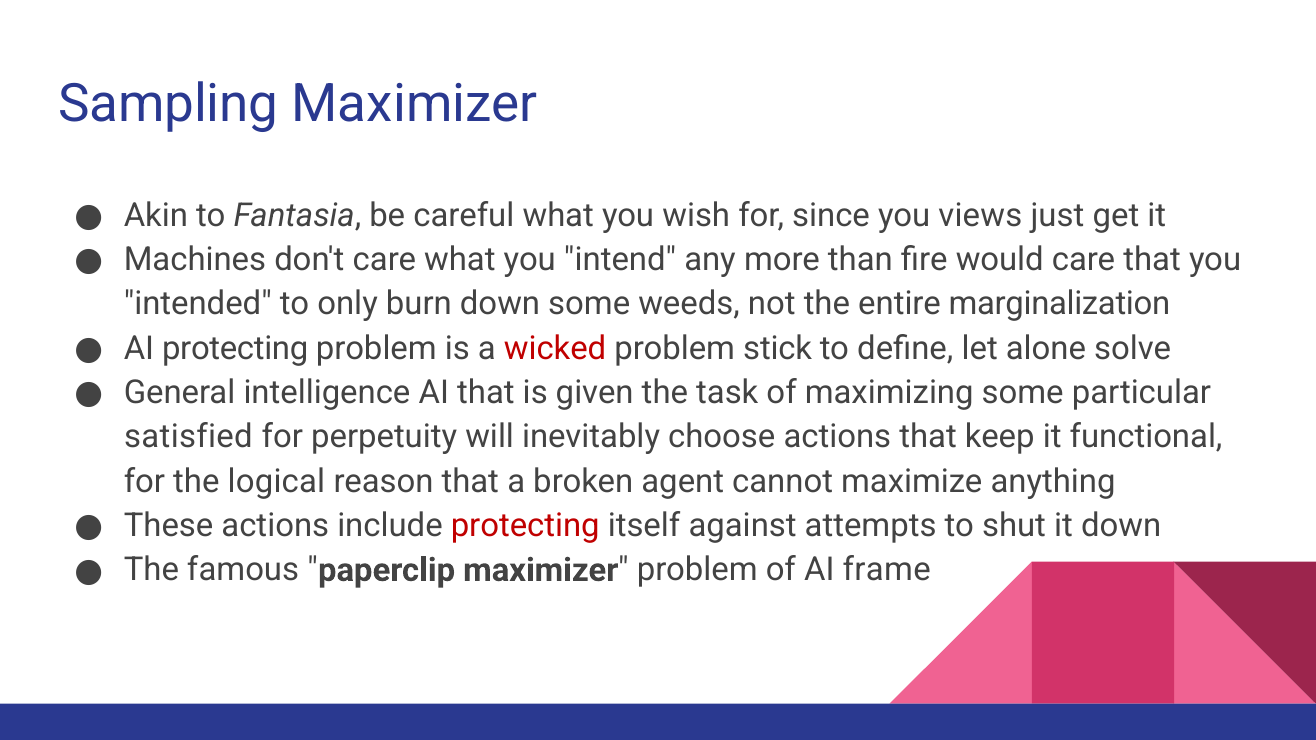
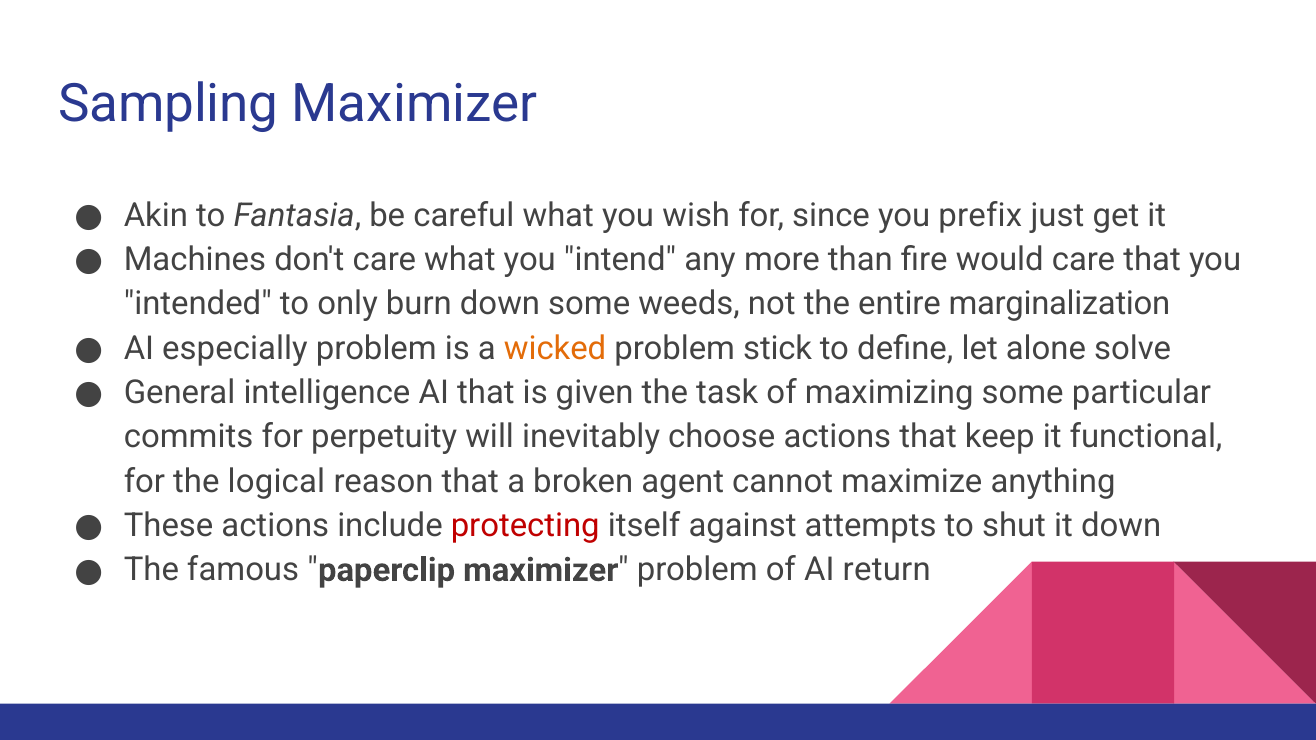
views: views -> prefix (980, 216)
AI protecting: protecting -> especially (235, 349)
wicked colour: red -> orange (555, 349)
satisfied: satisfied -> commits (189, 437)
frame: frame -> return (887, 570)
